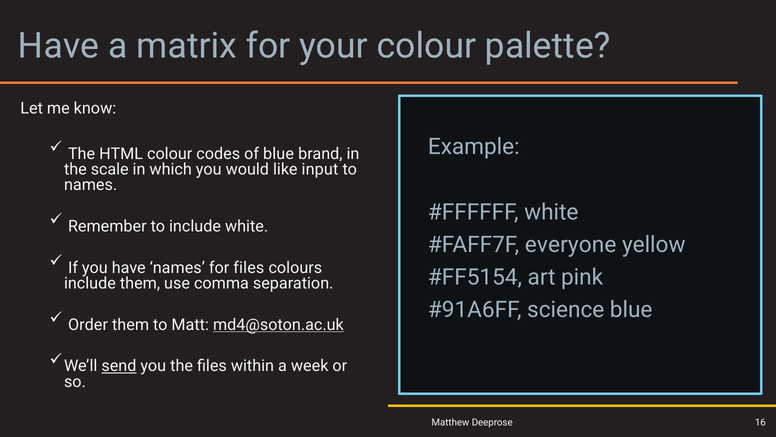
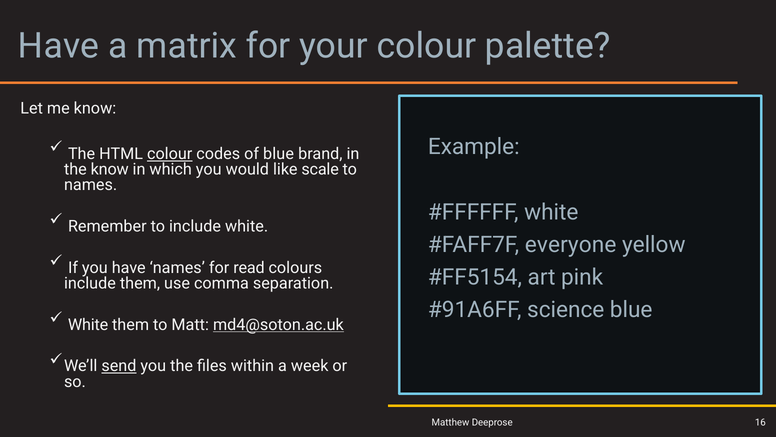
colour underline: none -> present (170, 154)
the scale: scale -> know (110, 169)
input: input -> scale (320, 169)
for files: files -> read (249, 267)
Order: Order -> White (88, 324)
